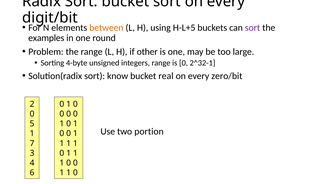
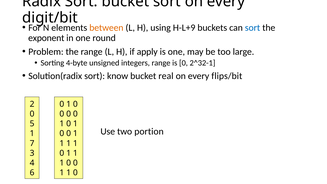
H-L+5: H-L+5 -> H-L+9 (184, 28)
sort colour: purple -> blue (253, 28)
examples: examples -> exponent (46, 38)
other: other -> apply (147, 52)
zero/bit: zero/bit -> flips/bit (227, 76)
